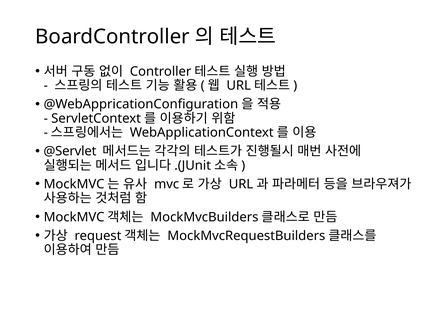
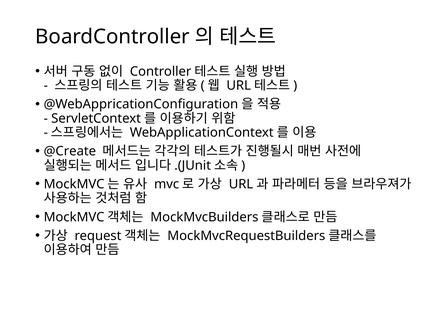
@Servlet: @Servlet -> @Create (70, 151)
